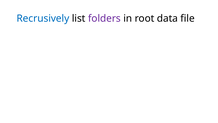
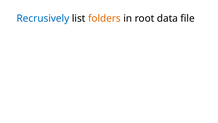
folders colour: purple -> orange (104, 18)
